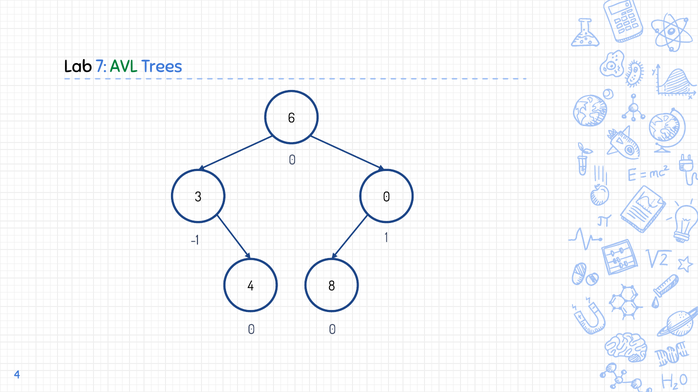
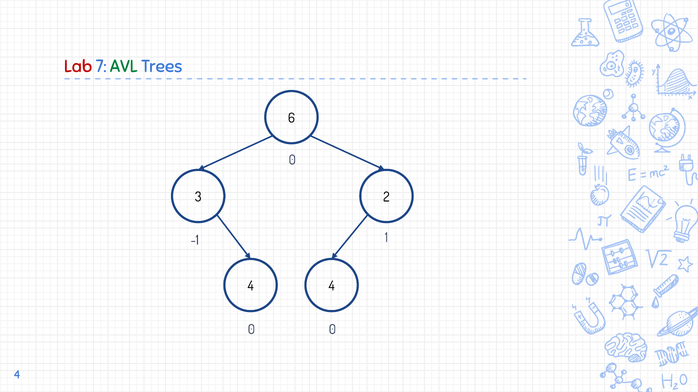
Lab colour: black -> red (78, 66)
3 0: 0 -> 2 (386, 197)
4 8: 8 -> 4 (332, 286)
